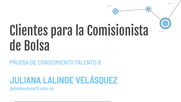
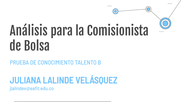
Clientes: Clientes -> Análisis (29, 31)
